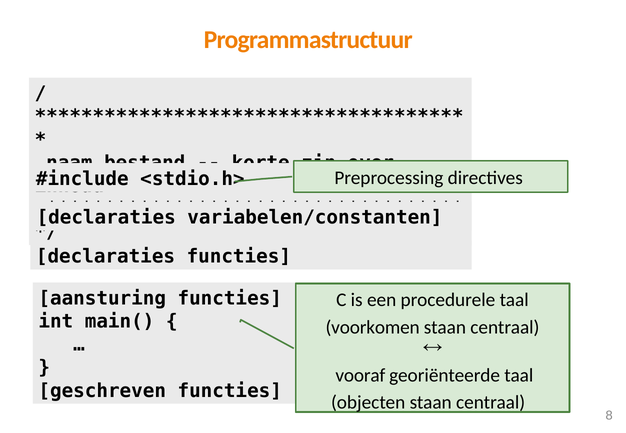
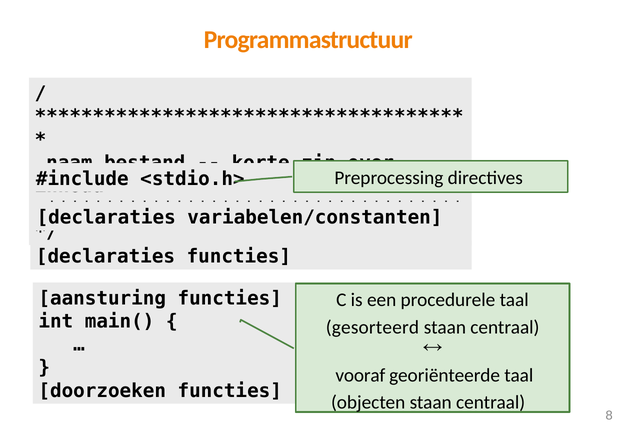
voorkomen: voorkomen -> gesorteerd (372, 327)
geschreven: geschreven -> doorzoeken (102, 391)
